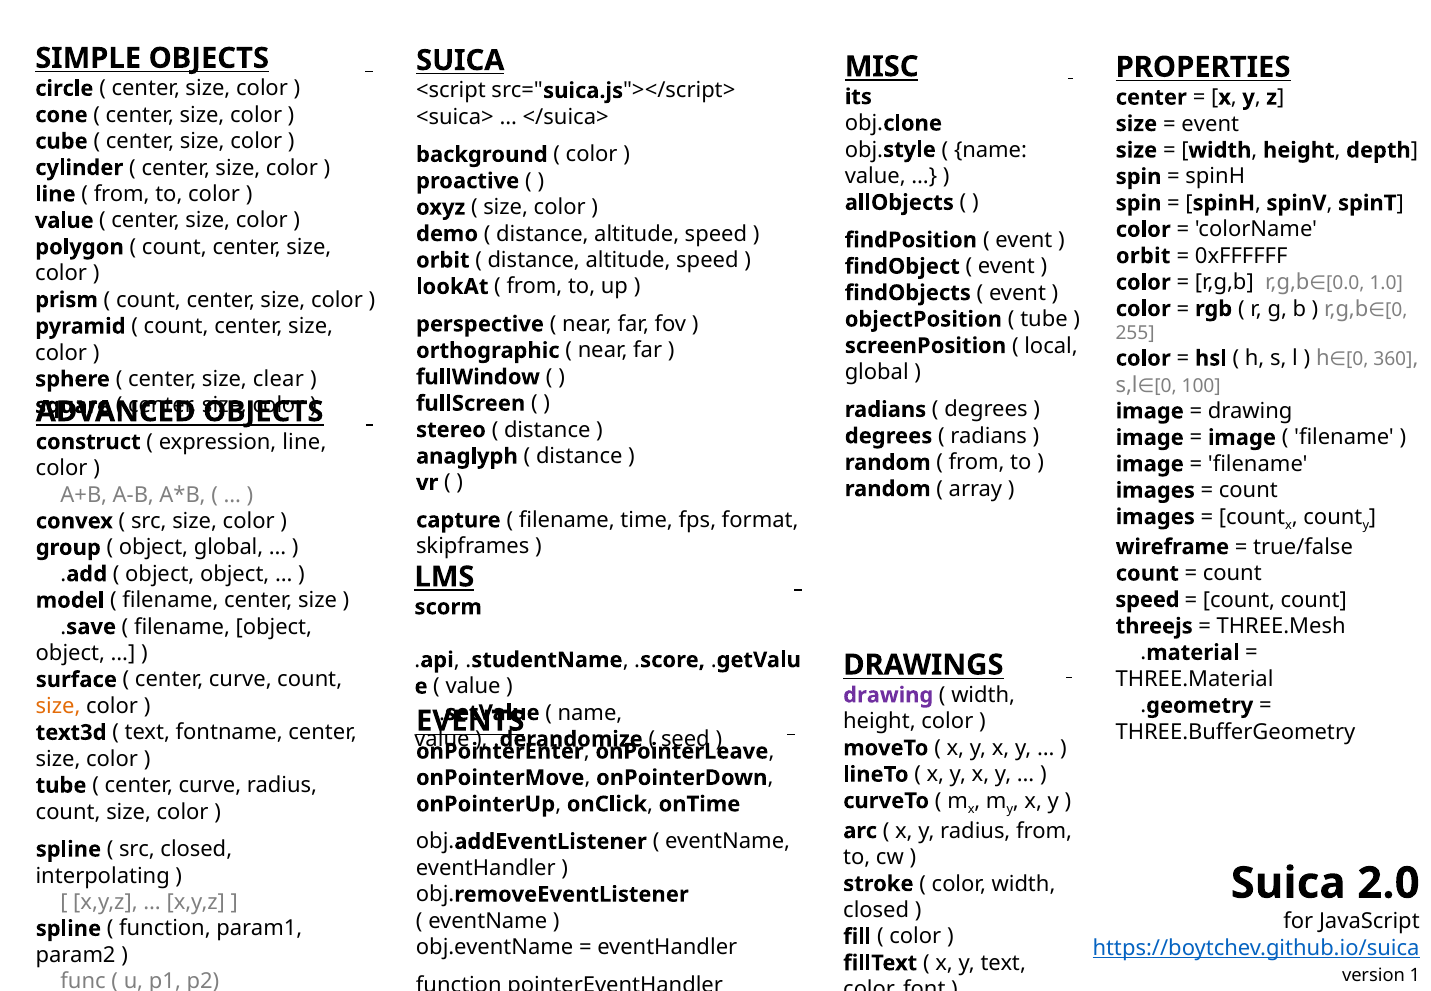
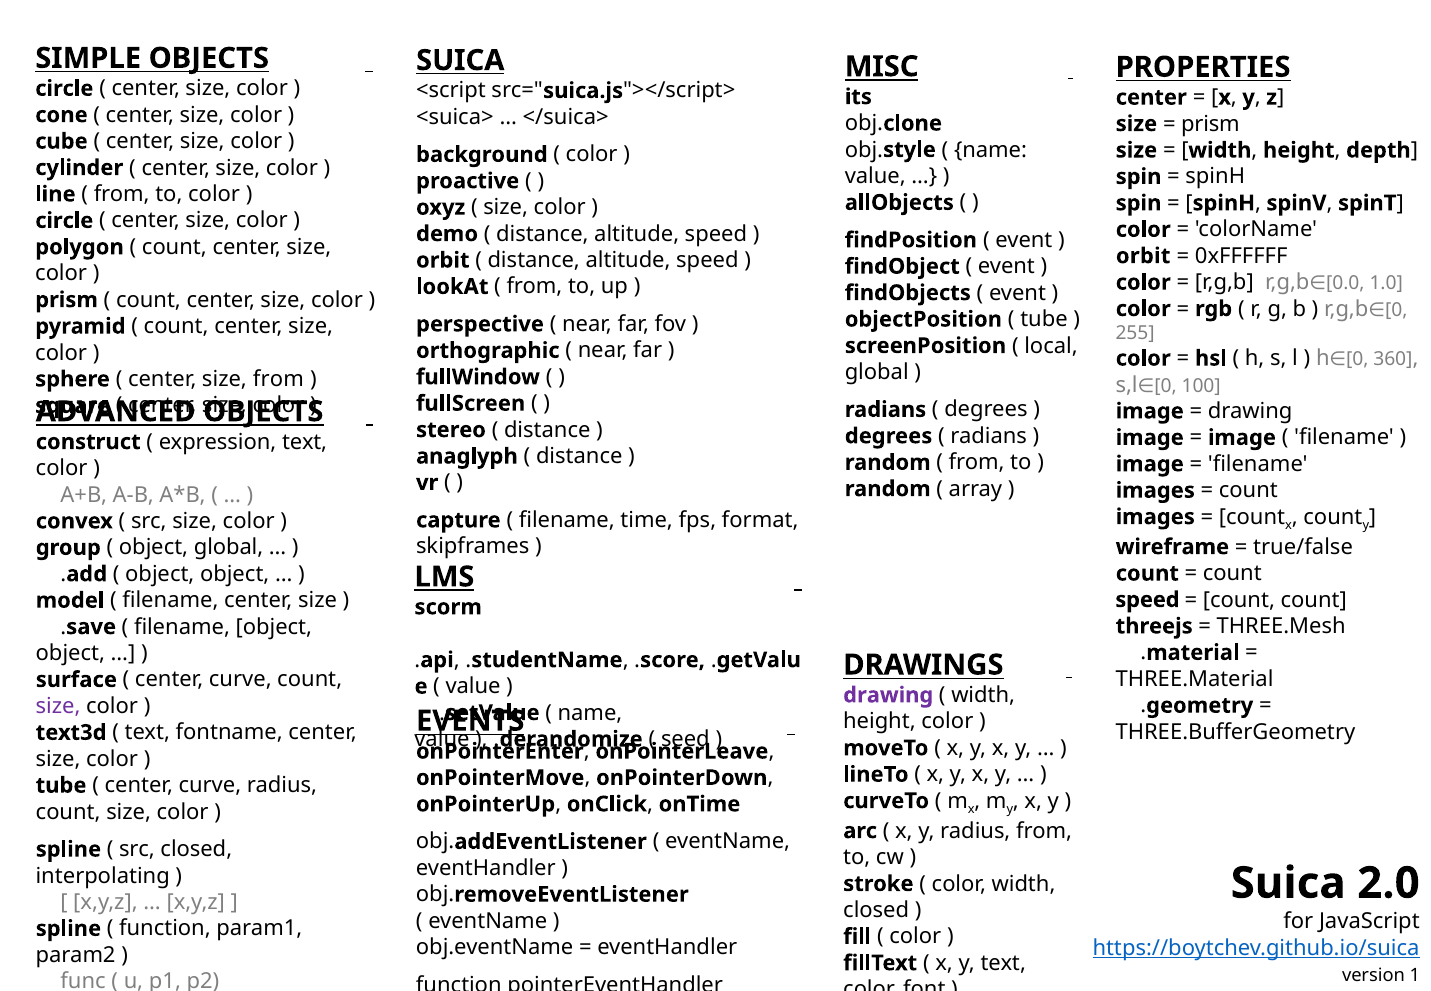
event: event -> prism (1210, 124)
value: value -> circle (64, 221)
size clear: clear -> from (278, 379)
expression line: line -> text (305, 442)
size colour: orange -> purple (58, 706)
